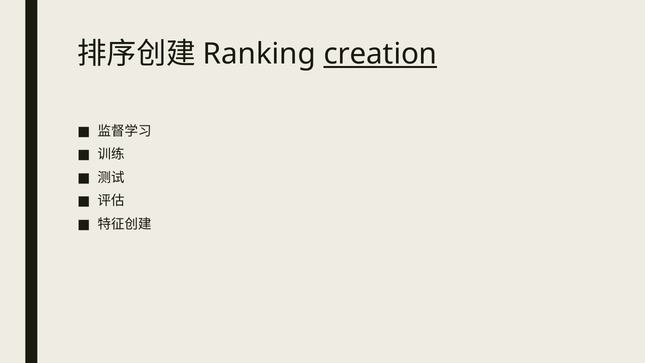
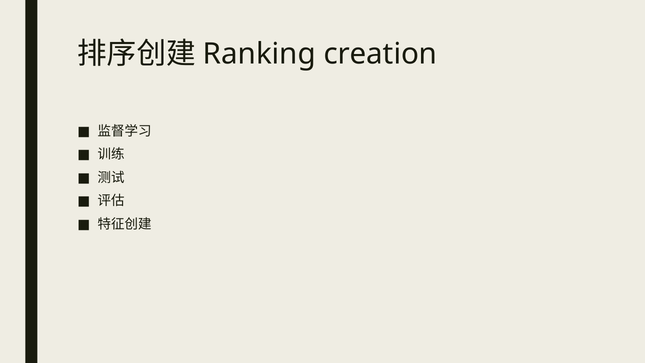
creation underline: present -> none (380, 54)
